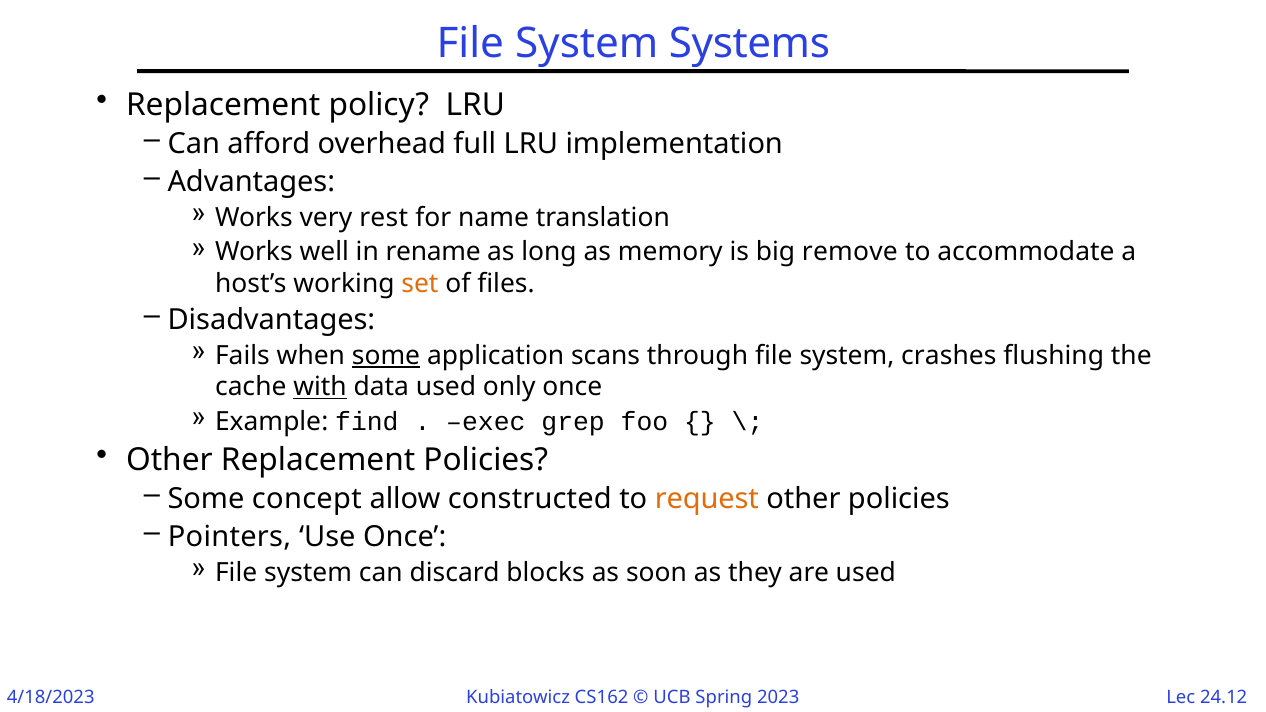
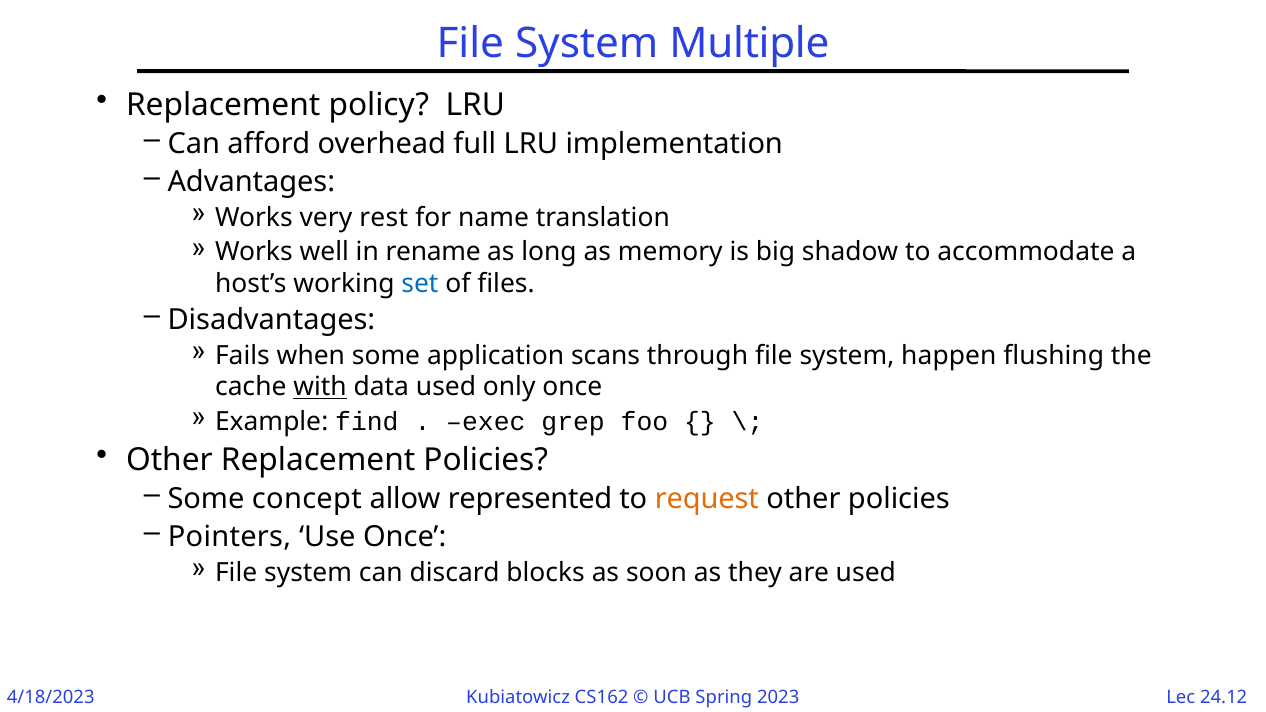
Systems: Systems -> Multiple (749, 43)
remove: remove -> shadow (850, 252)
set colour: orange -> blue (420, 284)
some underline: present -> none (386, 356)
crashes: crashes -> happen (949, 356)
constructed: constructed -> represented (530, 499)
